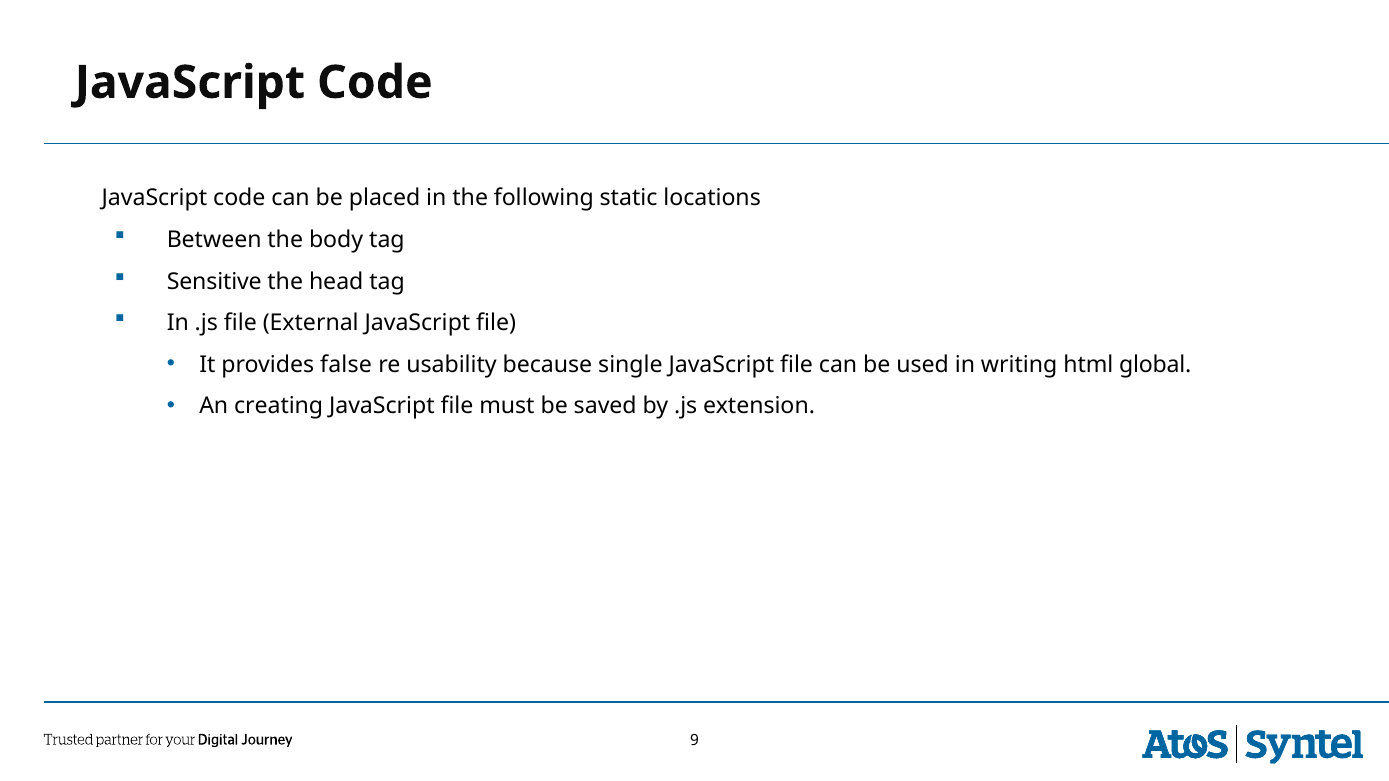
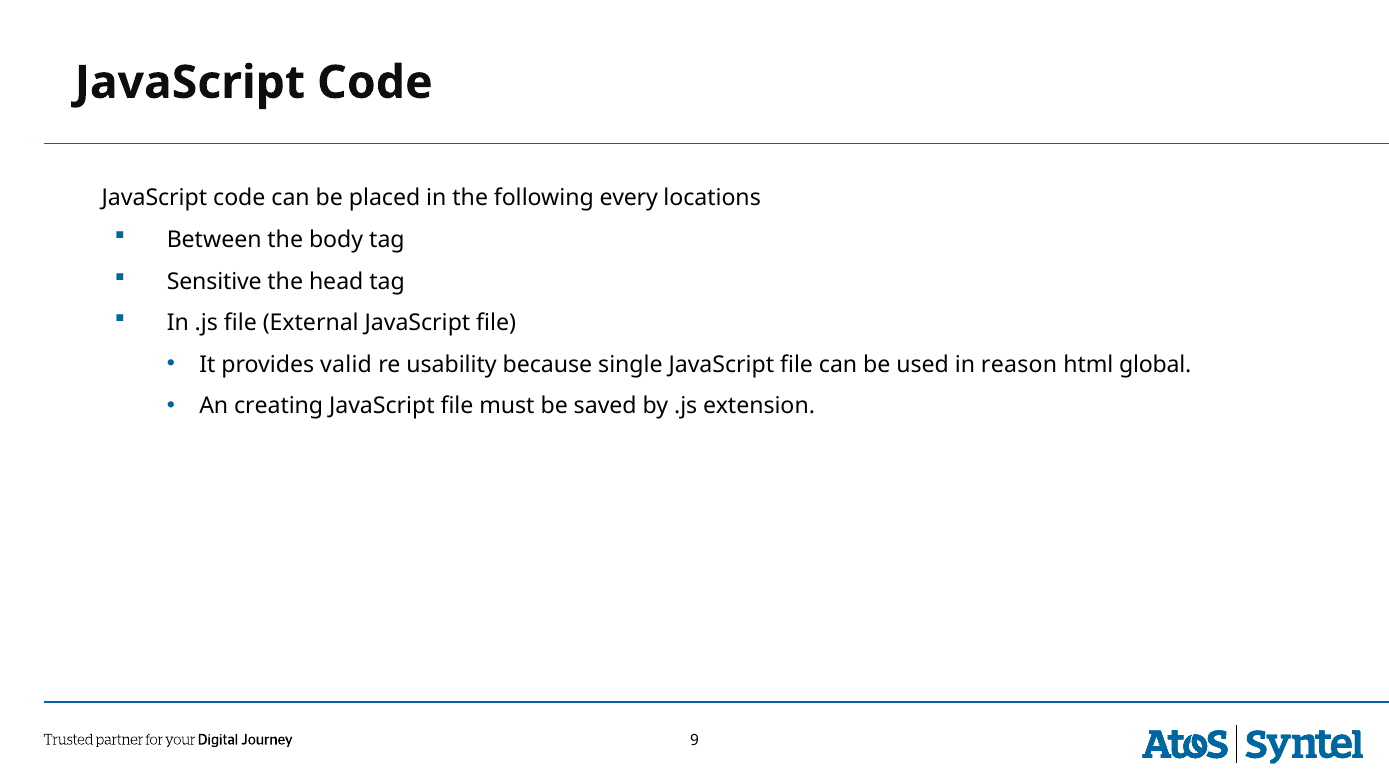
static: static -> every (629, 198)
false: false -> valid (346, 365)
writing: writing -> reason (1019, 365)
